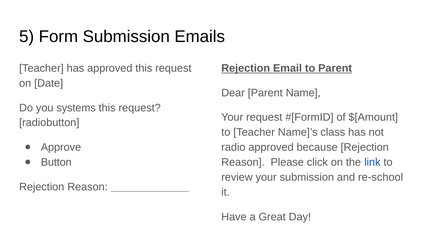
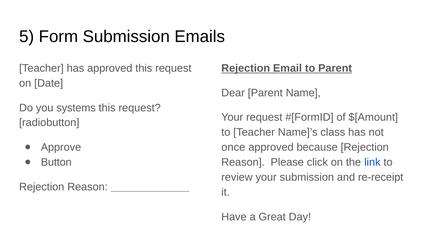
radio: radio -> once (233, 147)
re-school: re-school -> re-receipt (381, 177)
